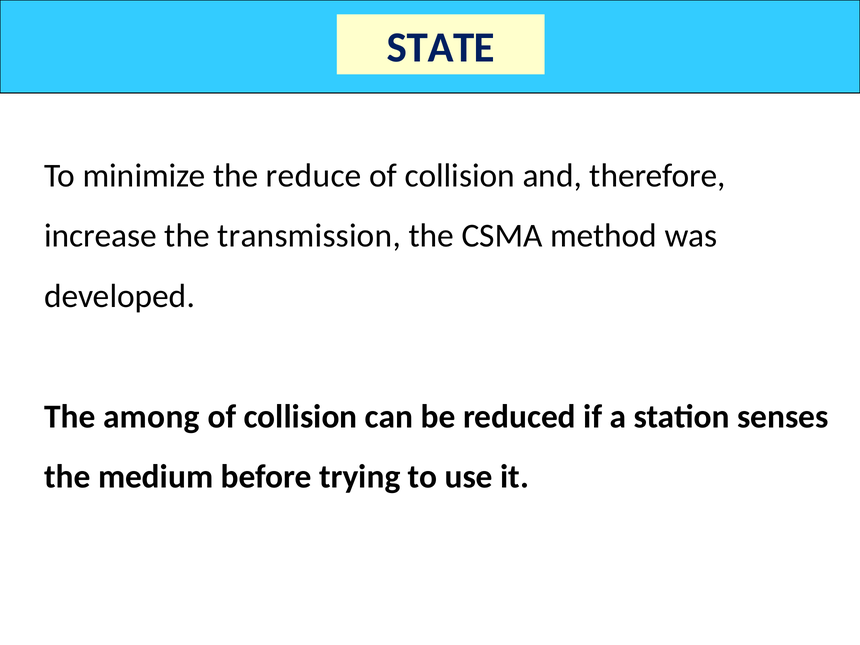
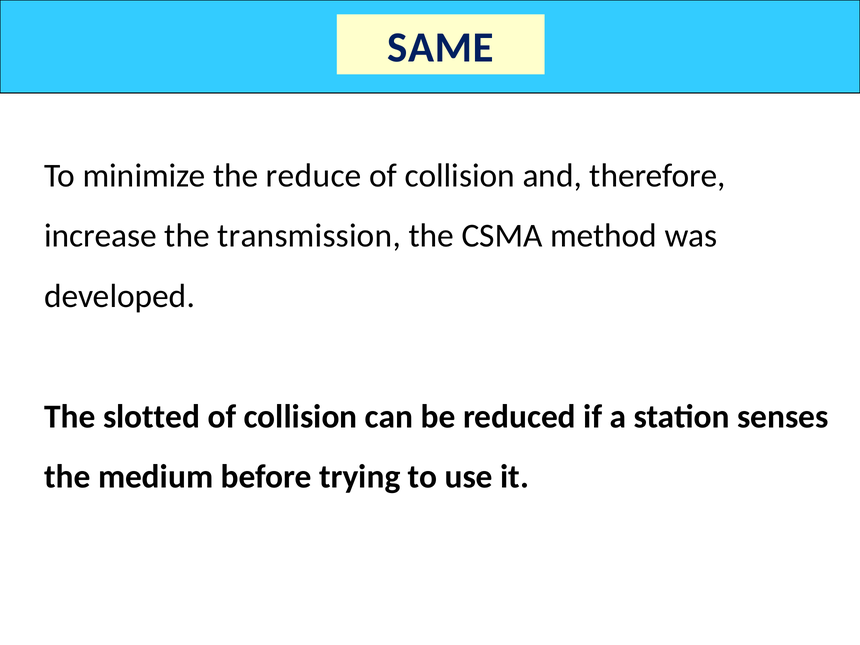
STATE: STATE -> SAME (440, 47)
among: among -> slotted (152, 417)
